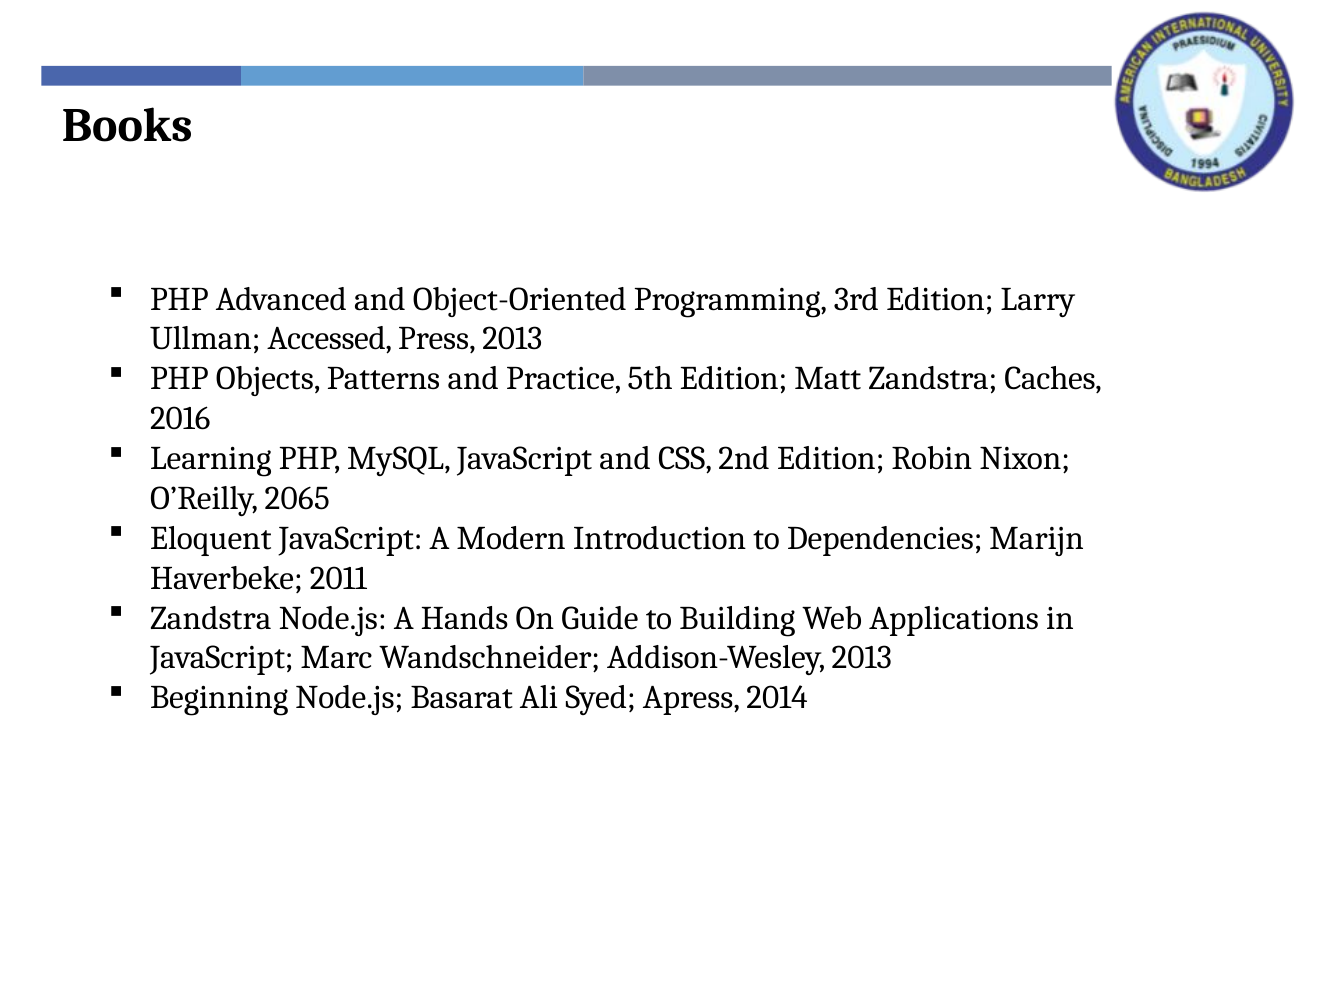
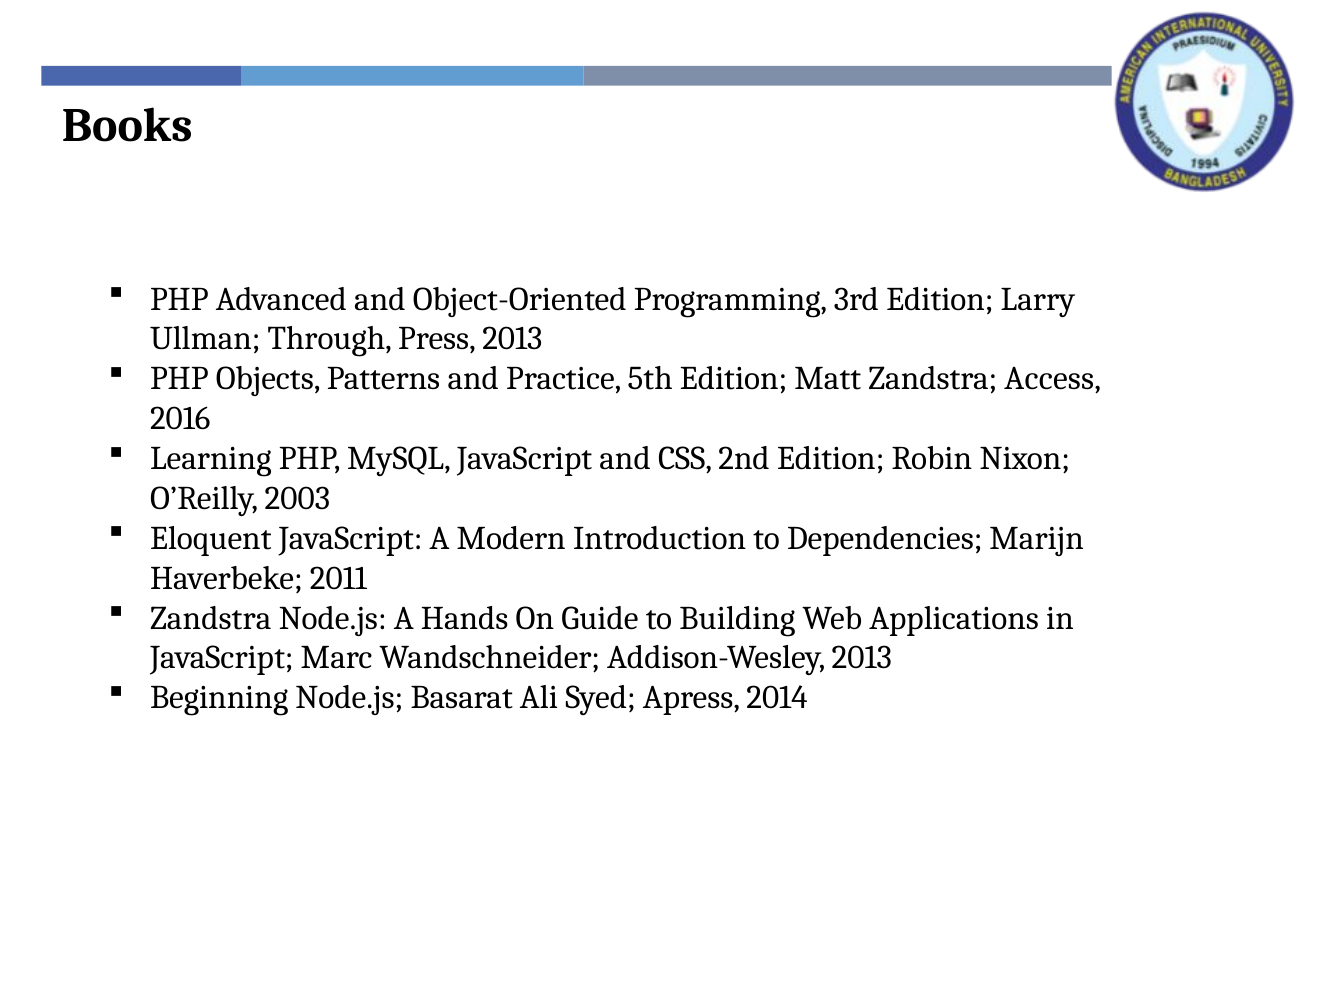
Accessed: Accessed -> Through (330, 339)
Caches: Caches -> Access (1053, 379)
2065: 2065 -> 2003 (297, 498)
